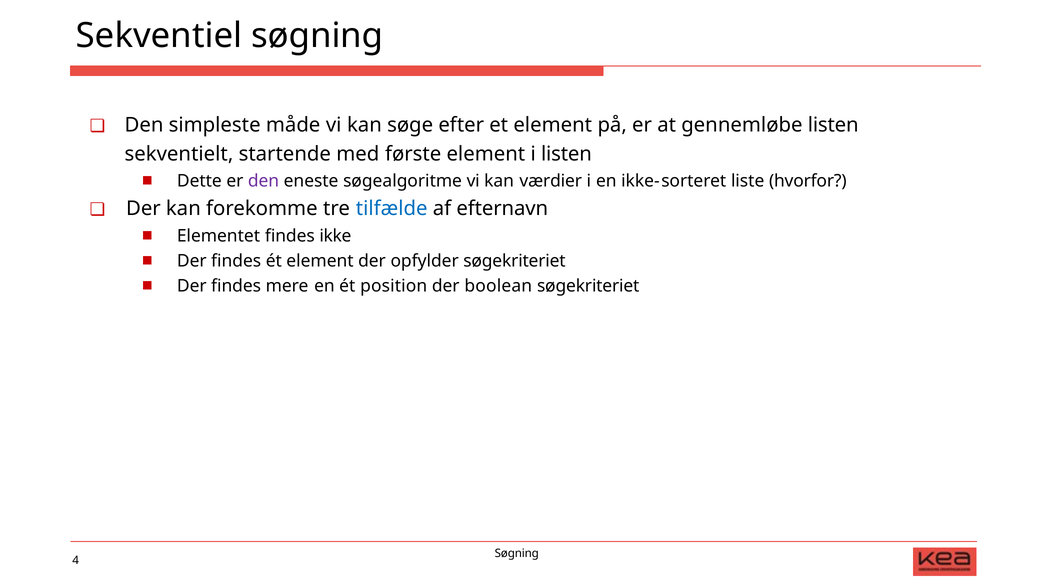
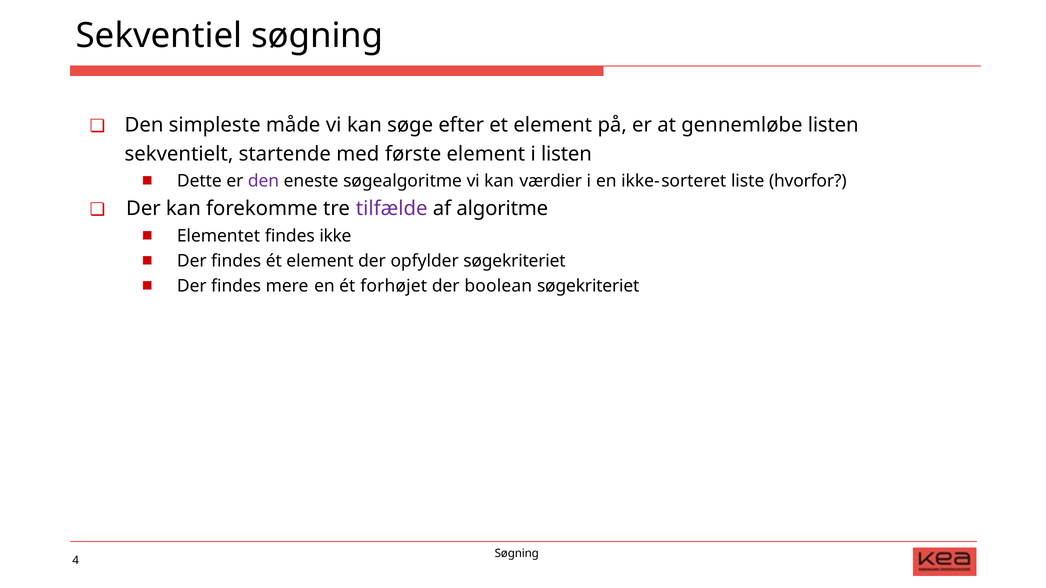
tilfælde colour: blue -> purple (392, 209)
efternavn: efternavn -> algoritme (502, 209)
position: position -> forhøjet (394, 286)
